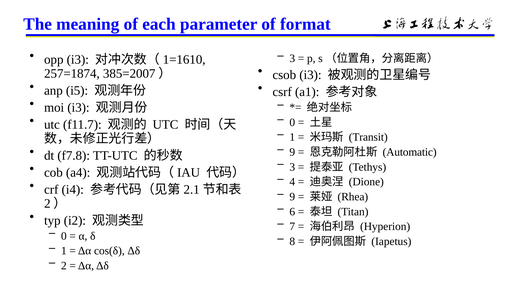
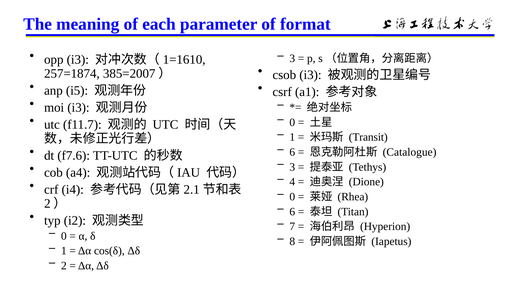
9: 9 -> 6 (292, 152)
Automatic: Automatic -> Catalogue (410, 152)
f7.8: f7.8 -> f7.6 (74, 156)
9: 9 -> 0 (292, 197)
